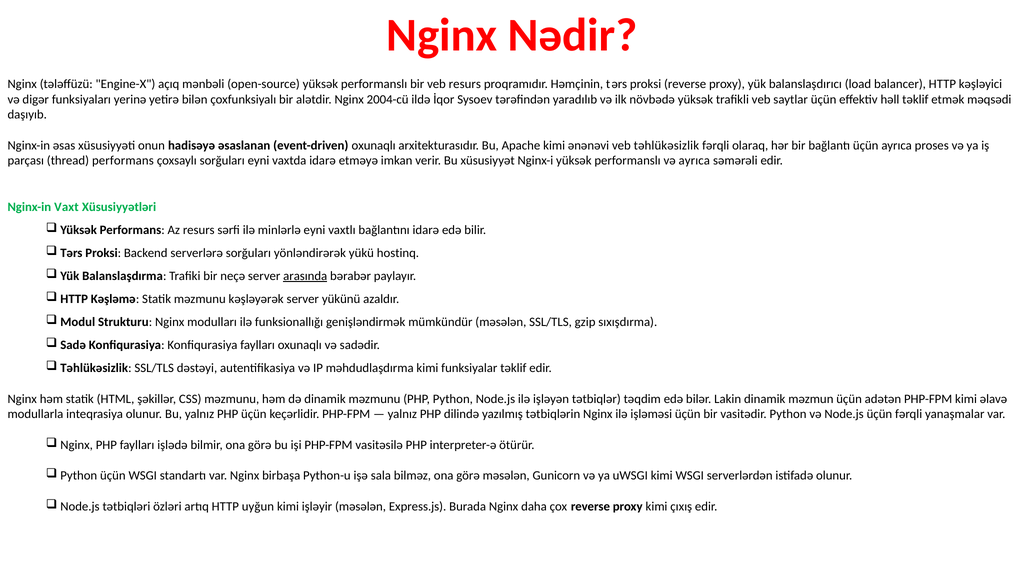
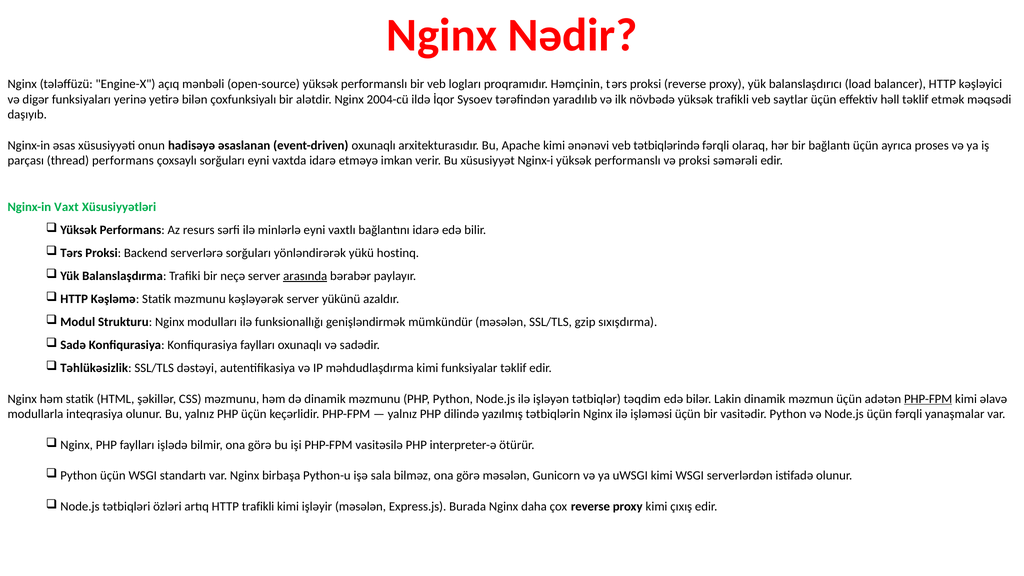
veb resurs: resurs -> logları (465, 84)
təhlükəsizlik: təhlükəsizlik -> tətbiqlərində (667, 145)
və ayrıca: ayrıca -> proksi (694, 161)
PHP-FPM underline: none -> present (928, 399)
HTTP uyğun: uyğun -> trafikli (258, 506)
